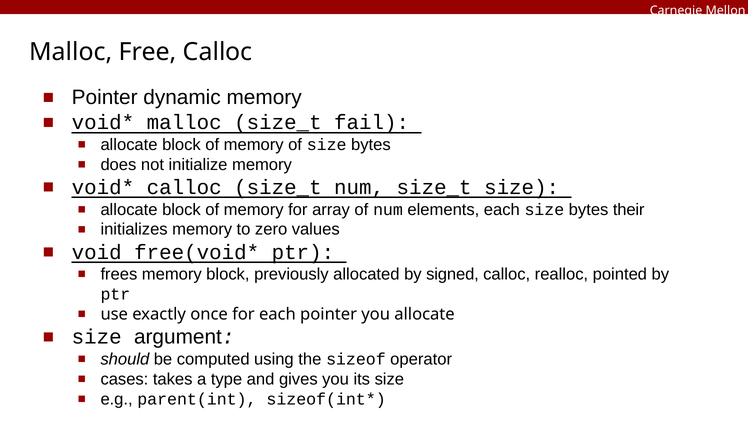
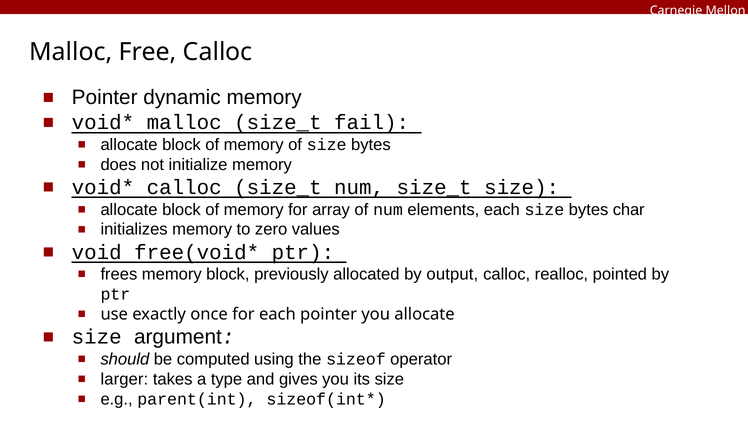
their: their -> char (629, 209)
signed: signed -> output (452, 274)
cases: cases -> larger (124, 379)
